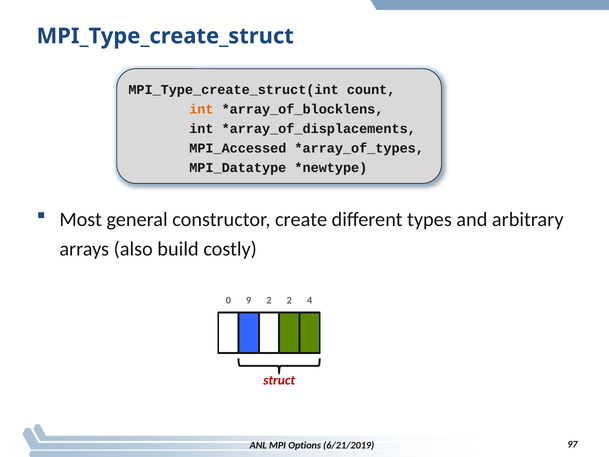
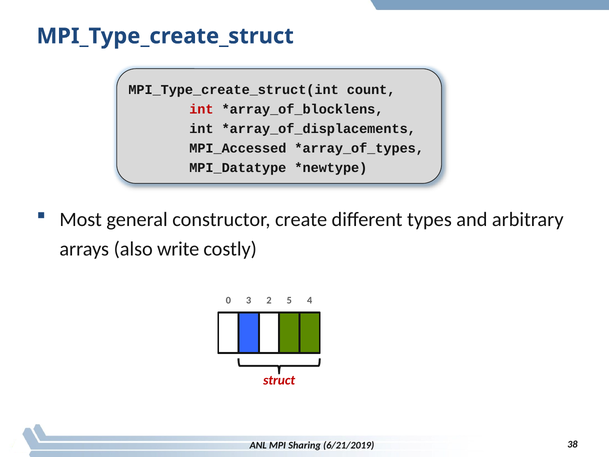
int colour: orange -> red (201, 109)
build: build -> write (178, 249)
9: 9 -> 3 (249, 300)
2 2: 2 -> 5 (289, 300)
Options: Options -> Sharing (305, 445)
97: 97 -> 38 (572, 444)
